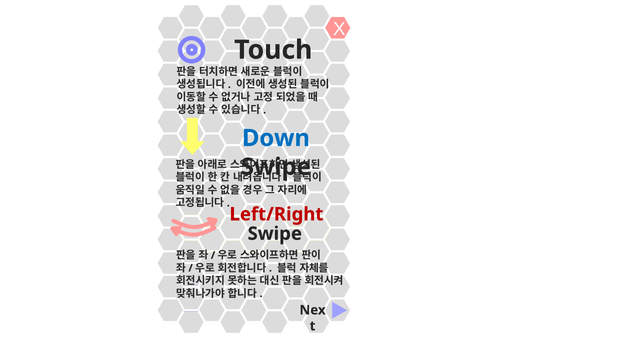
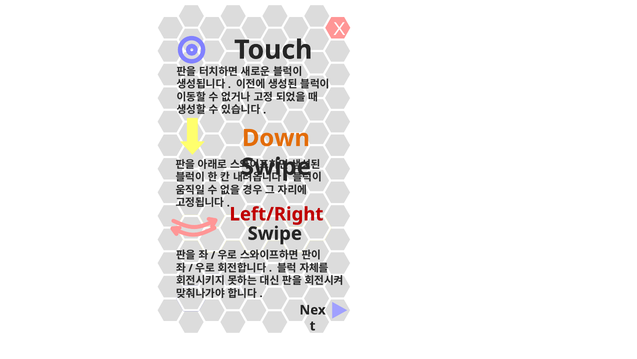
Down colour: blue -> orange (276, 138)
